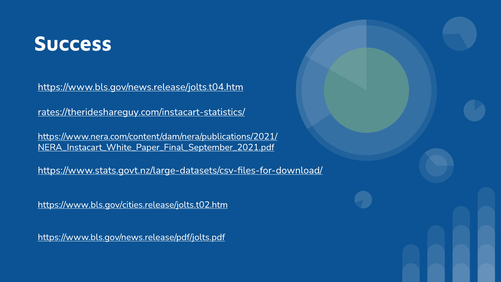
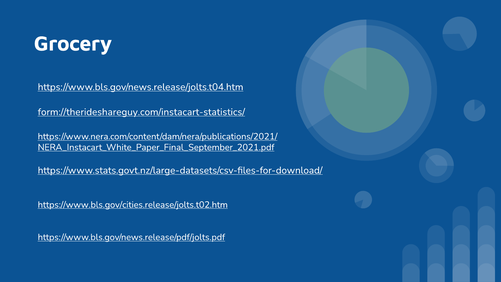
Success: Success -> Grocery (73, 44)
rates://therideshareguy.com/instacart-statistics/: rates://therideshareguy.com/instacart-statistics/ -> form://therideshareguy.com/instacart-statistics/ (141, 112)
